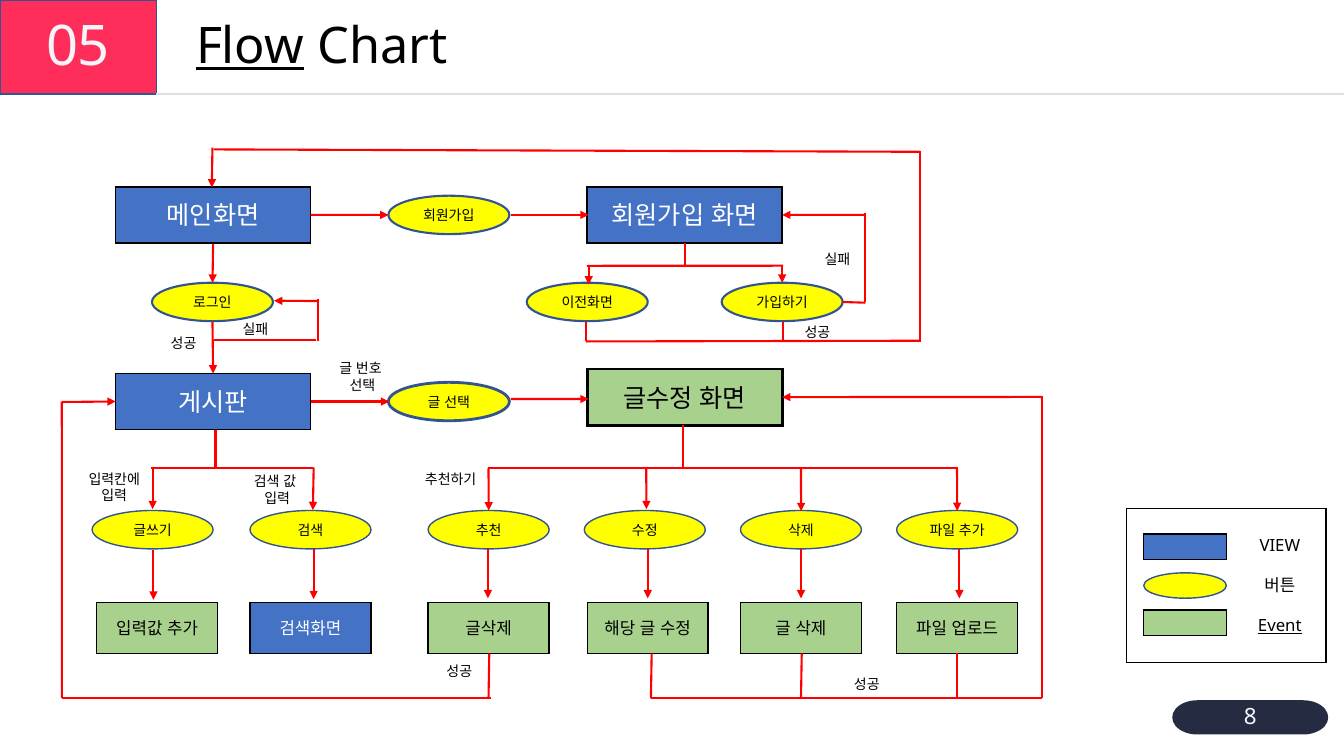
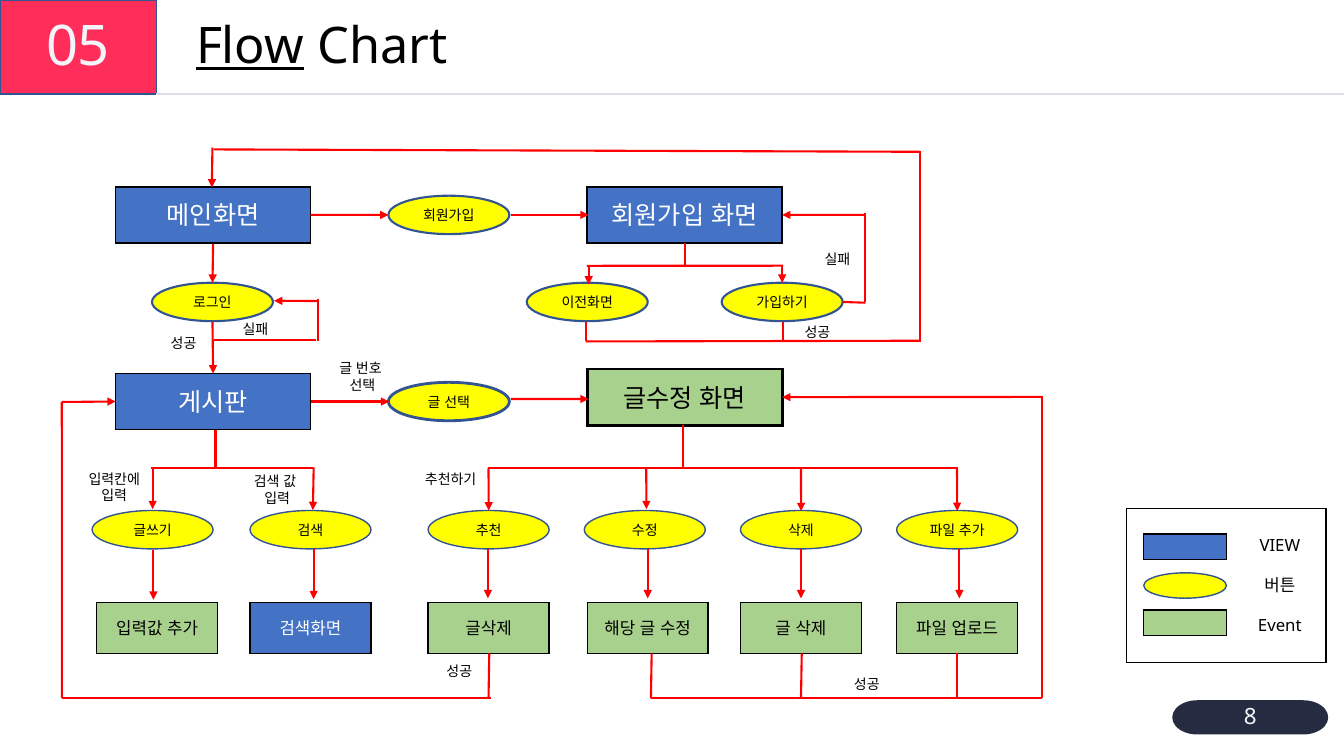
Event underline: present -> none (1280, 626)
